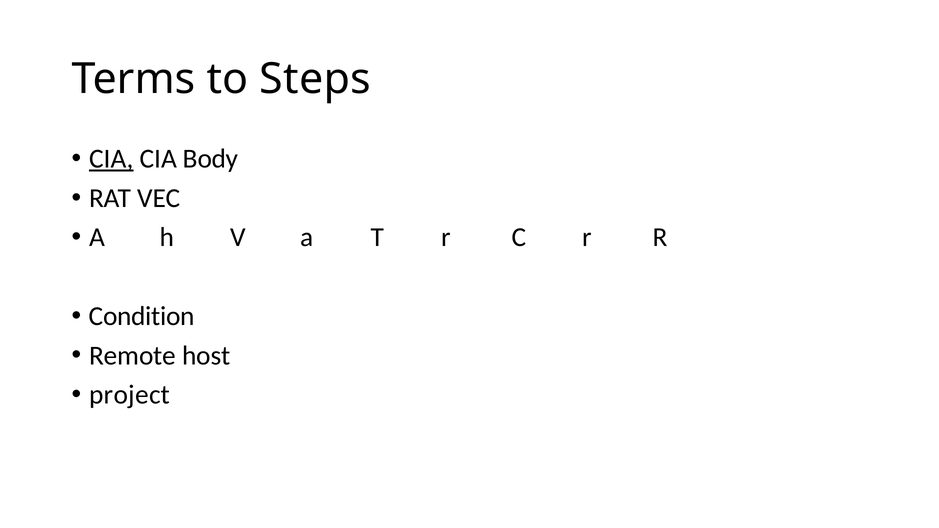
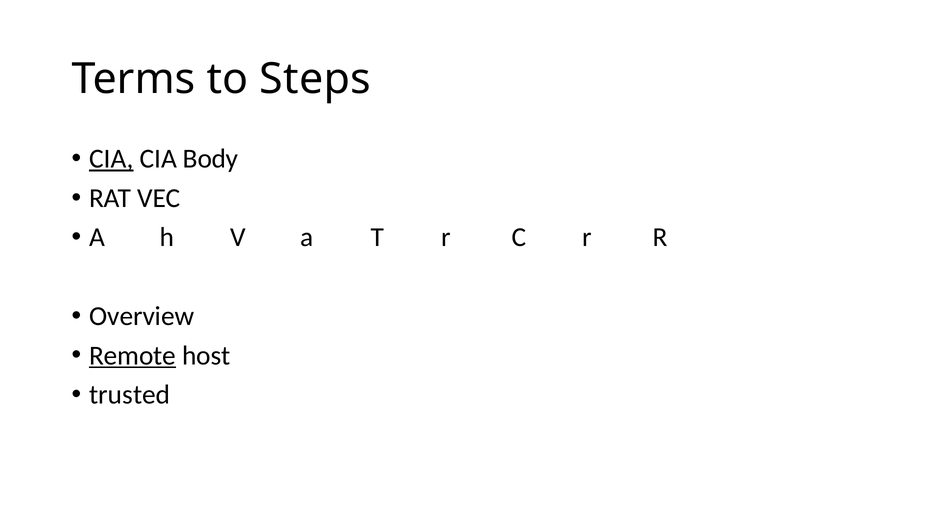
Condition: Condition -> Overview (142, 316)
Remote underline: none -> present (133, 356)
project: project -> trusted (130, 395)
